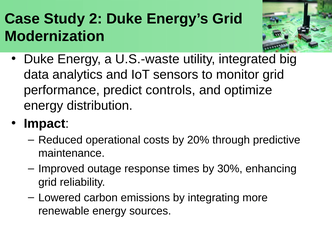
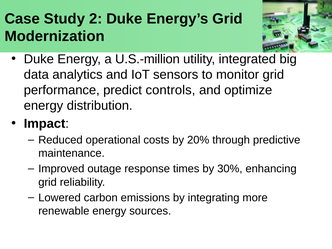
U.S.-waste: U.S.-waste -> U.S.-million (147, 59)
